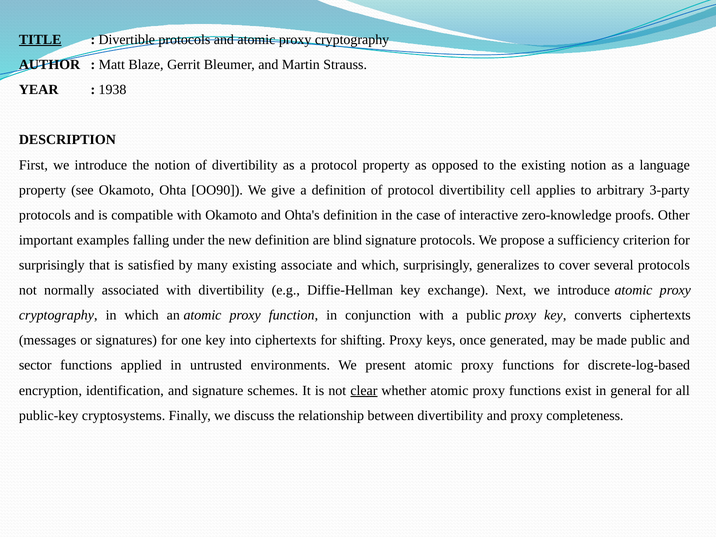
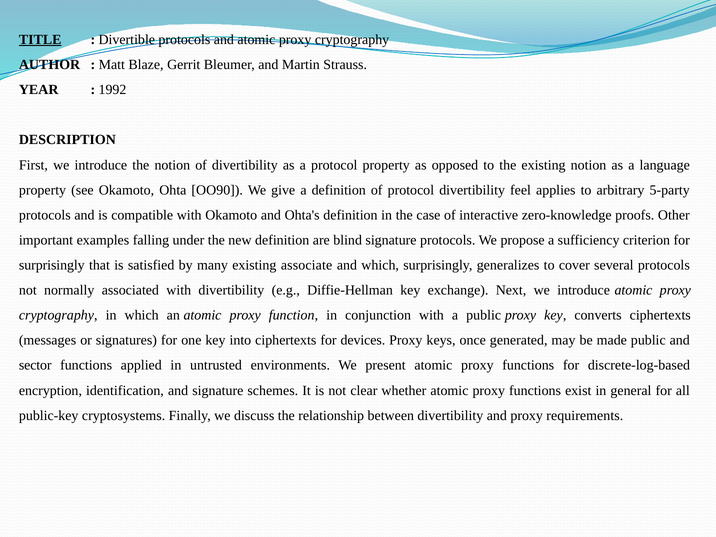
1938: 1938 -> 1992 (112, 90)
cell: cell -> feel (521, 190)
3-party: 3-party -> 5-party (670, 190)
shifting: shifting -> devices (363, 340)
clear underline: present -> none (364, 390)
completeness: completeness -> requirements (585, 416)
